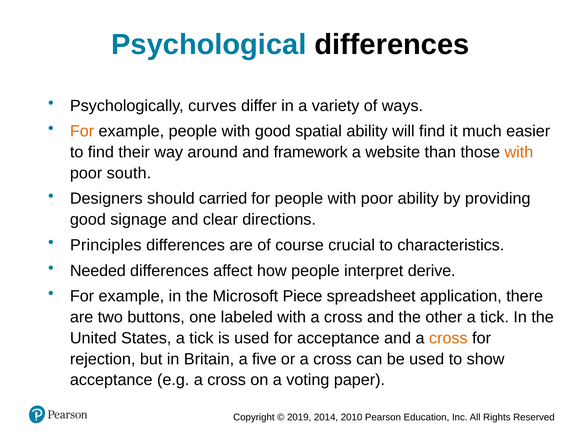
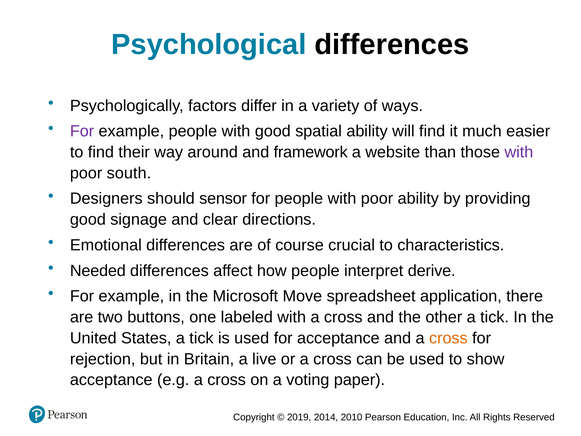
curves: curves -> factors (212, 106)
For colour: orange -> purple (82, 131)
with colour: orange -> purple (519, 152)
carried: carried -> sensor (223, 199)
Principles: Principles -> Emotional (106, 245)
Piece: Piece -> Move (302, 296)
five: five -> live (264, 359)
